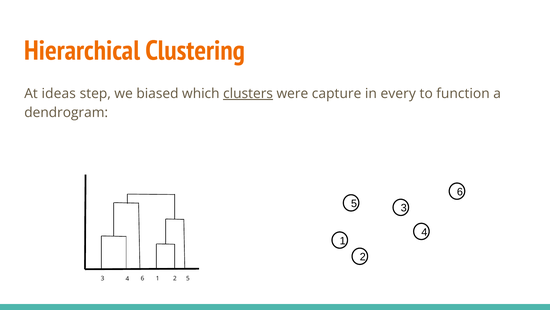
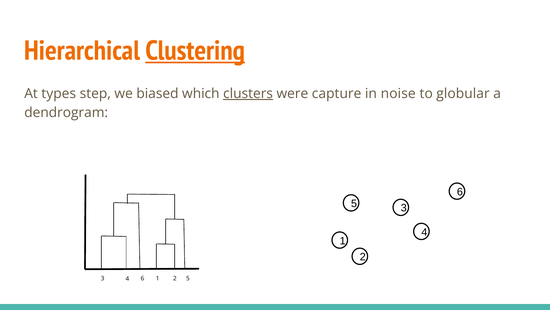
Clustering underline: none -> present (195, 51)
ideas: ideas -> types (59, 93)
every: every -> noise (398, 93)
function: function -> globular (463, 93)
